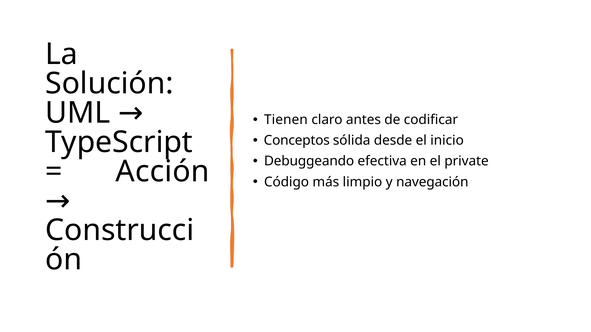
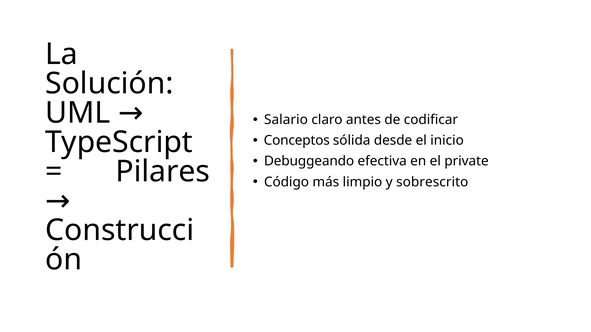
Tienen: Tienen -> Salario (286, 120)
Acción: Acción -> Pilares (163, 172)
navegación: navegación -> sobrescrito (432, 182)
